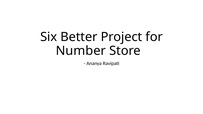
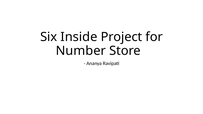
Better: Better -> Inside (79, 37)
